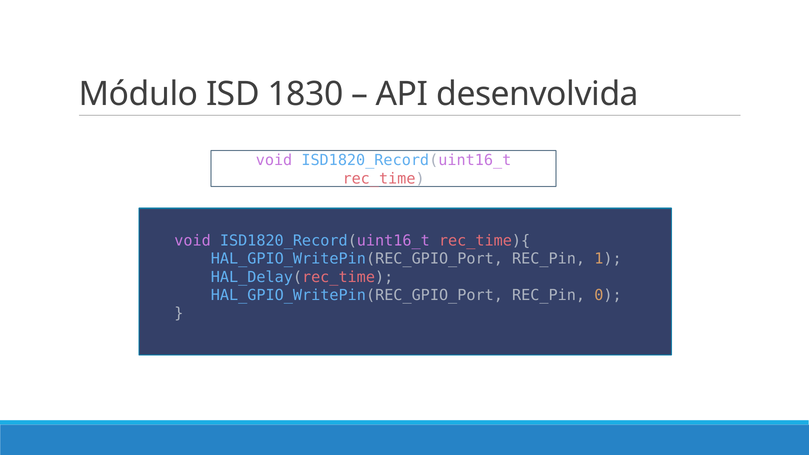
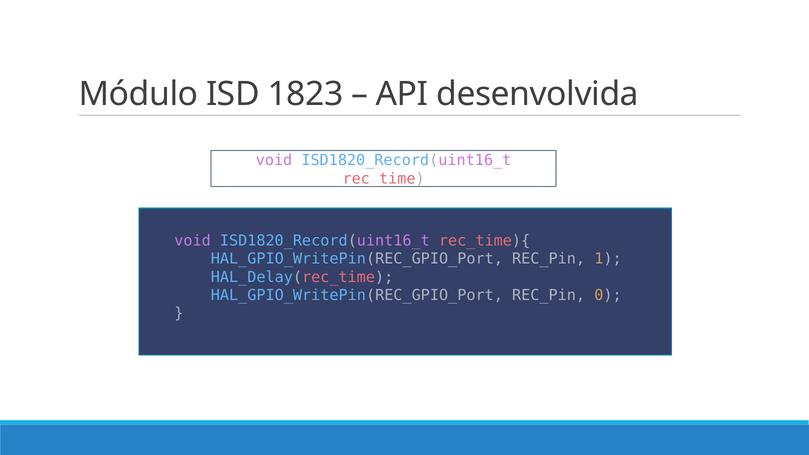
1830: 1830 -> 1823 (306, 94)
